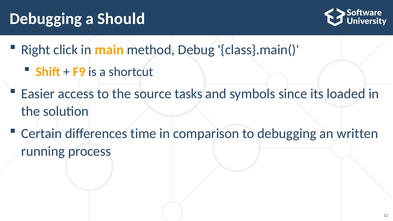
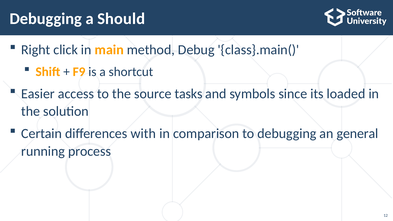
time: time -> with (143, 134)
written: written -> general (357, 134)
